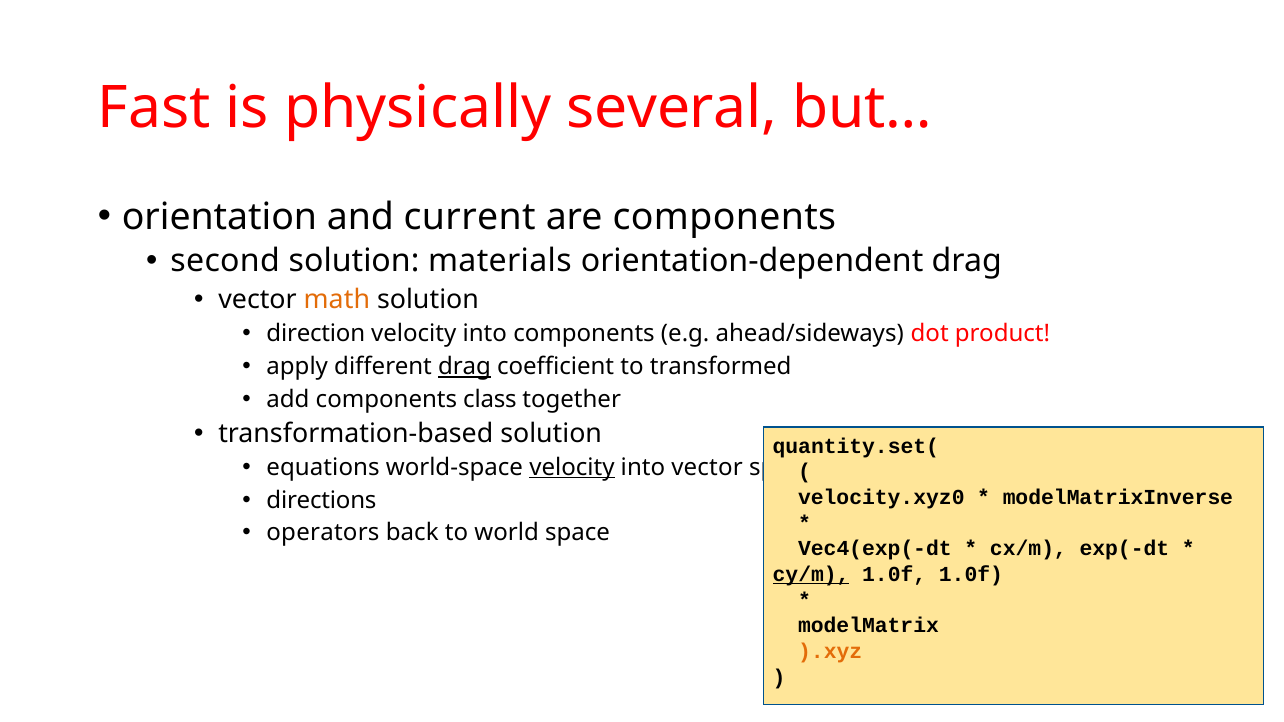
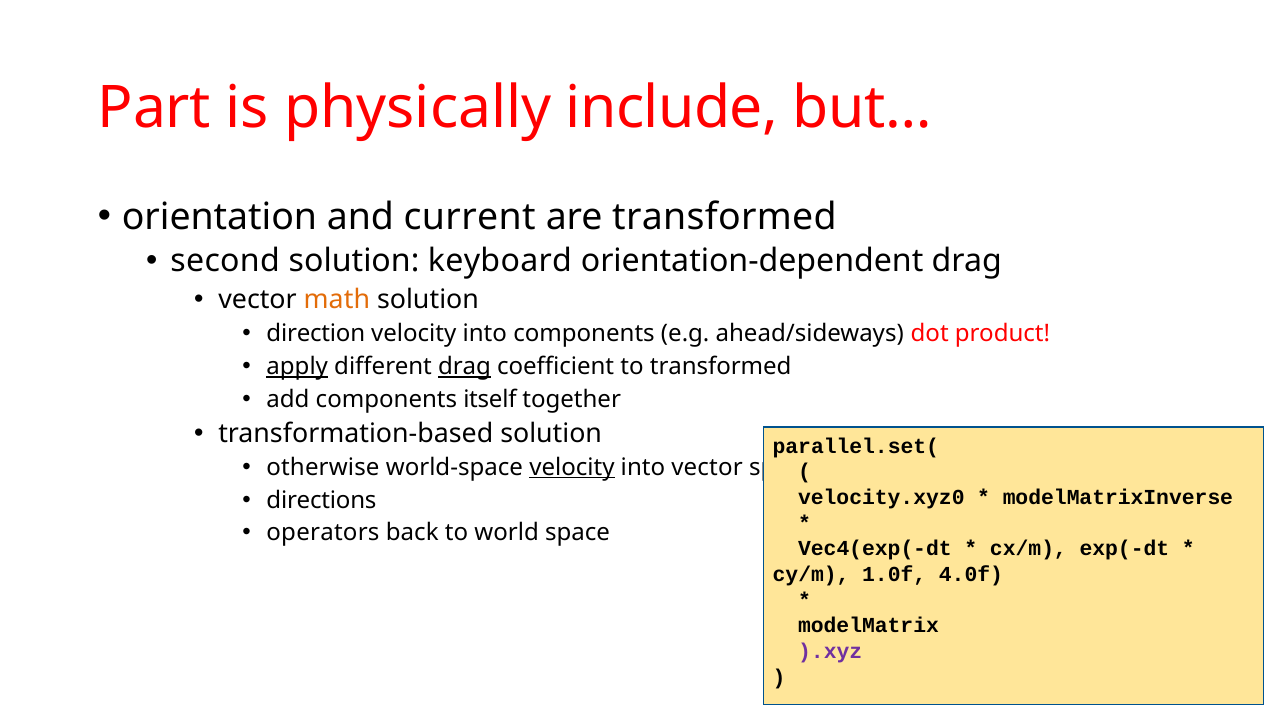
Fast: Fast -> Part (154, 108)
several: several -> include (672, 108)
are components: components -> transformed (724, 217)
materials: materials -> keyboard (500, 261)
apply underline: none -> present (297, 367)
class: class -> itself (490, 399)
quantity.set(: quantity.set( -> parallel.set( (856, 446)
equations: equations -> otherwise (323, 468)
cy/m underline: present -> none (811, 575)
1.0f 1.0f: 1.0f -> 4.0f (971, 575)
).xyz colour: orange -> purple (830, 652)
